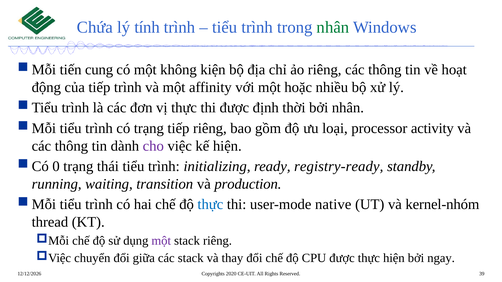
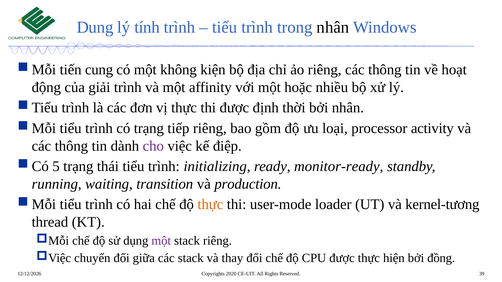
Chứa: Chứa -> Dung (95, 27)
nhân colour: green -> black (333, 27)
của tiếp: tiếp -> giải (99, 87)
kế hiện: hiện -> điệp (227, 146)
0: 0 -> 5 (56, 167)
registry-ready: registry-ready -> monitor-ready (339, 167)
thực colour: blue -> orange (210, 205)
native: native -> loader (333, 205)
kernel-nhóm: kernel-nhóm -> kernel-tương (442, 205)
ngay: ngay -> đồng (441, 258)
